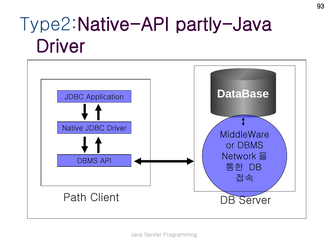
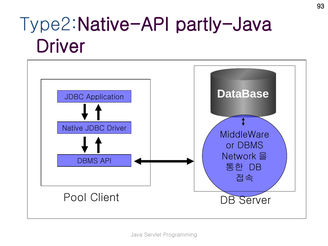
Path: Path -> Pool (75, 198)
